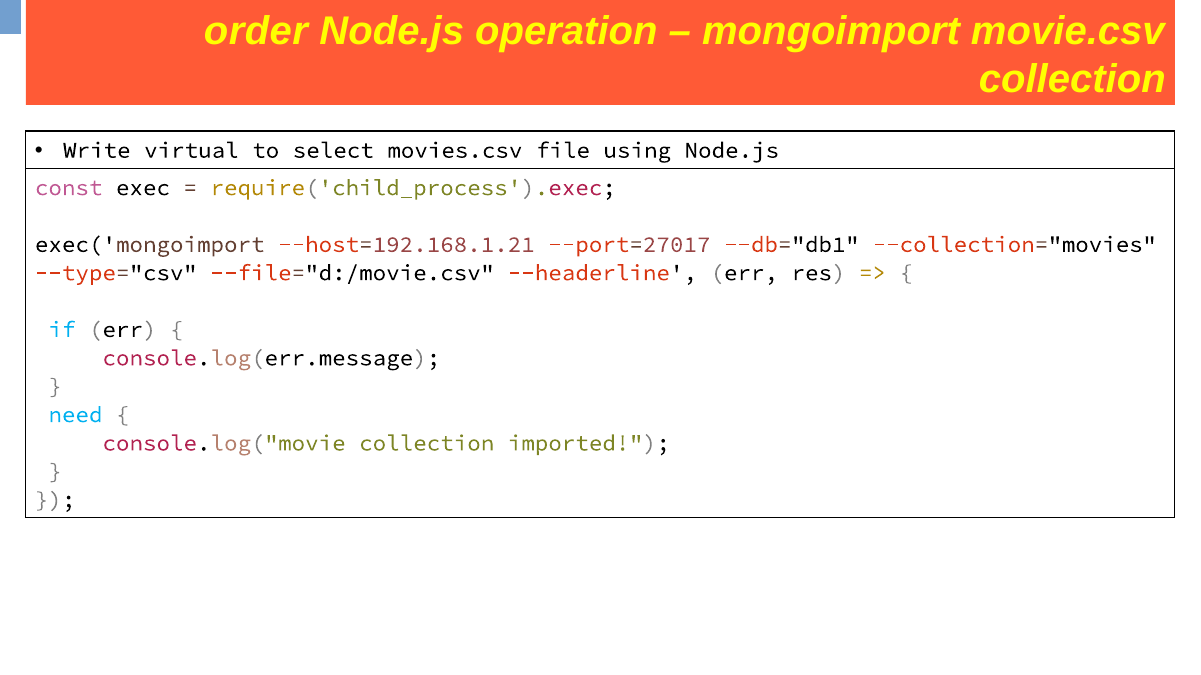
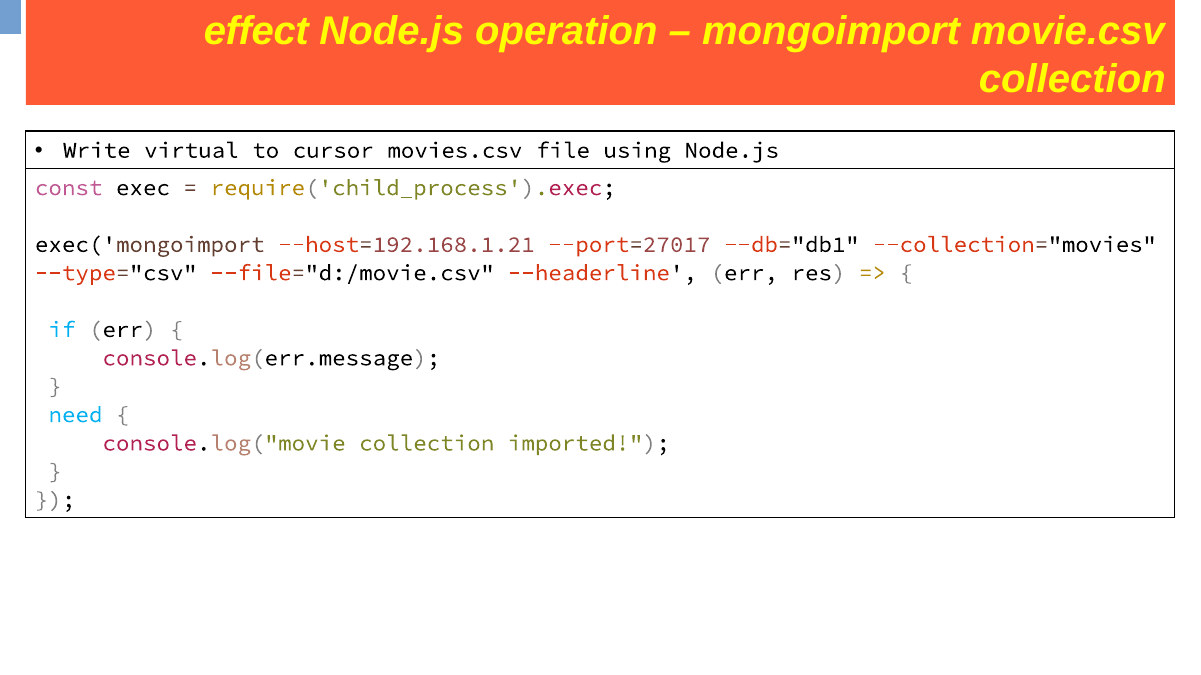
order: order -> effect (256, 31)
select: select -> cursor (333, 150)
